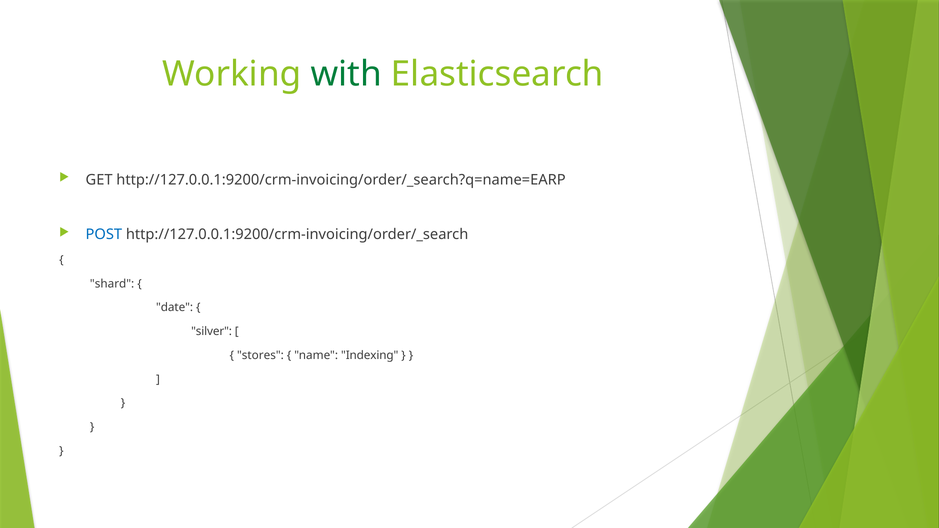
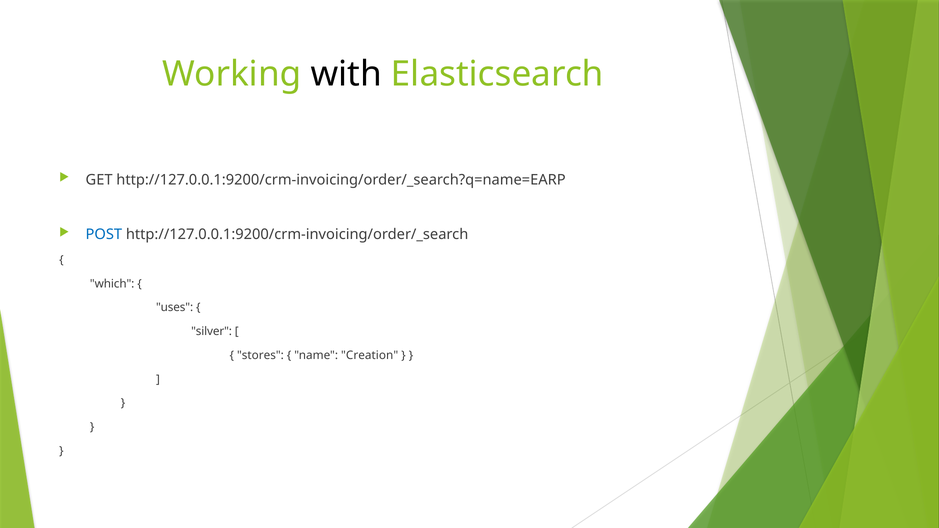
with colour: green -> black (346, 74)
shard: shard -> which (112, 284)
date: date -> uses (175, 308)
Indexing: Indexing -> Creation (370, 355)
